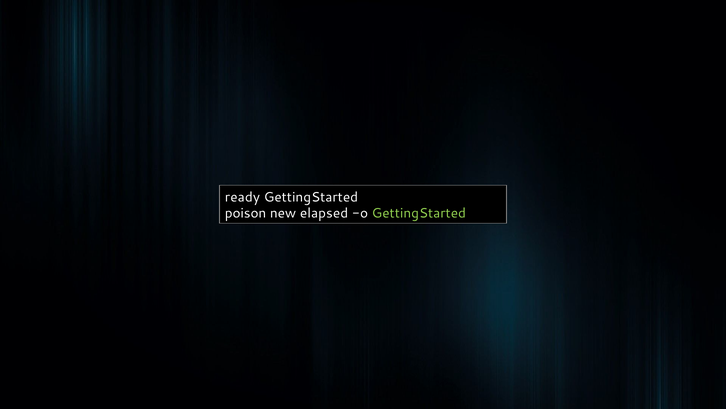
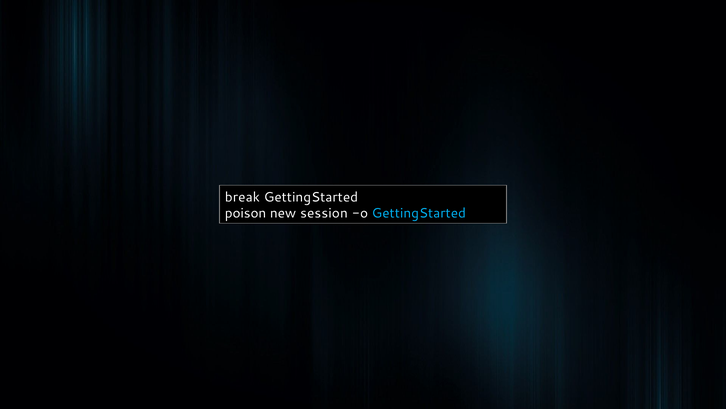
ready: ready -> break (242, 197)
elapsed: elapsed -> session (324, 213)
GettingStarted colour: light green -> light blue (419, 213)
